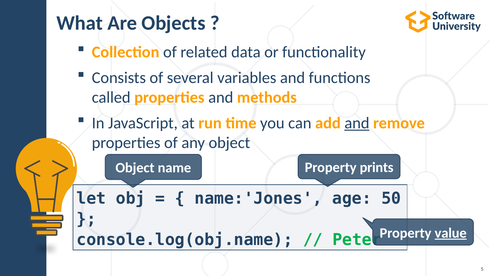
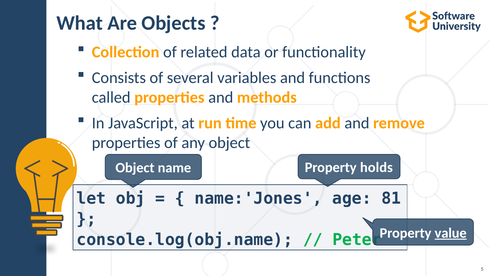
and underline: present -> none (357, 123)
prints: prints -> holds (376, 167)
50: 50 -> 81 (391, 198)
